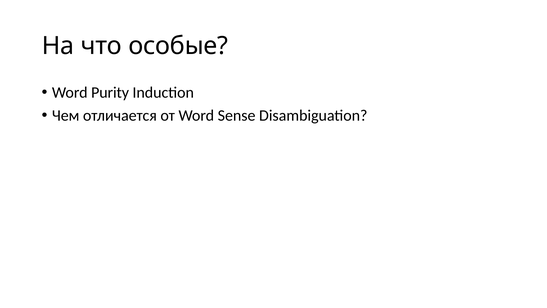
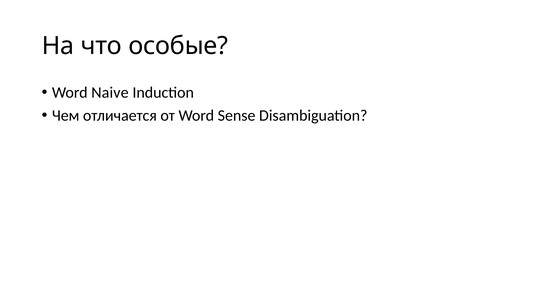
Purity: Purity -> Naive (110, 92)
